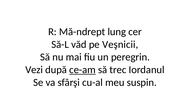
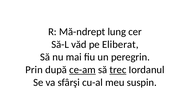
Veşnicii: Veşnicii -> Eliberat (120, 44)
Vezi: Vezi -> Prin (34, 70)
trec underline: none -> present (118, 70)
